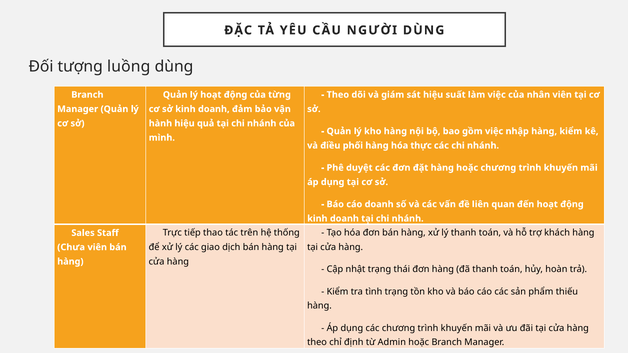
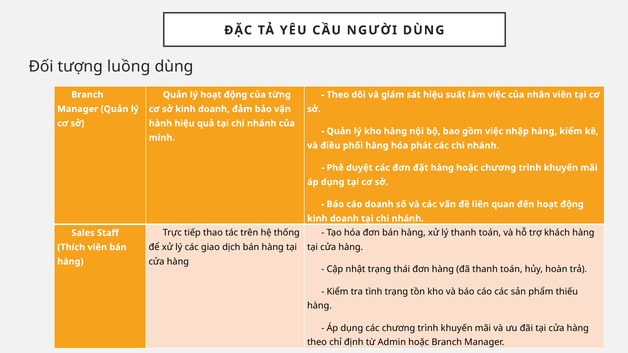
thực: thực -> phát (421, 146)
Chưa: Chưa -> Thích (71, 247)
